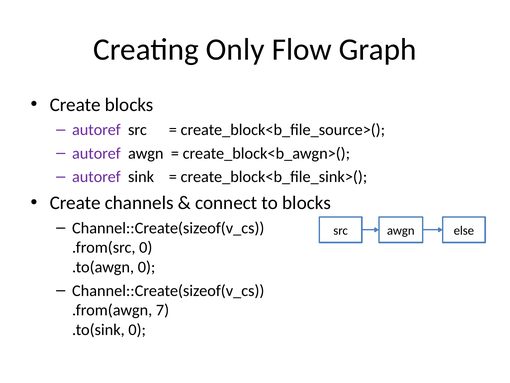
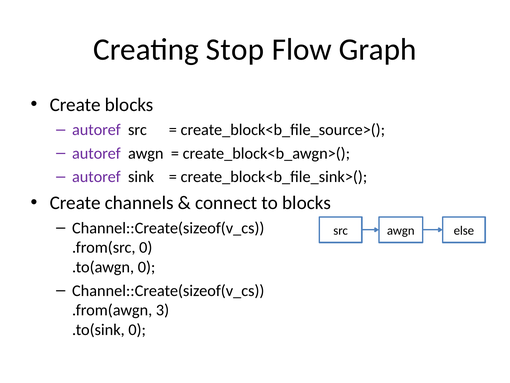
Only: Only -> Stop (235, 49)
7: 7 -> 3 (163, 310)
